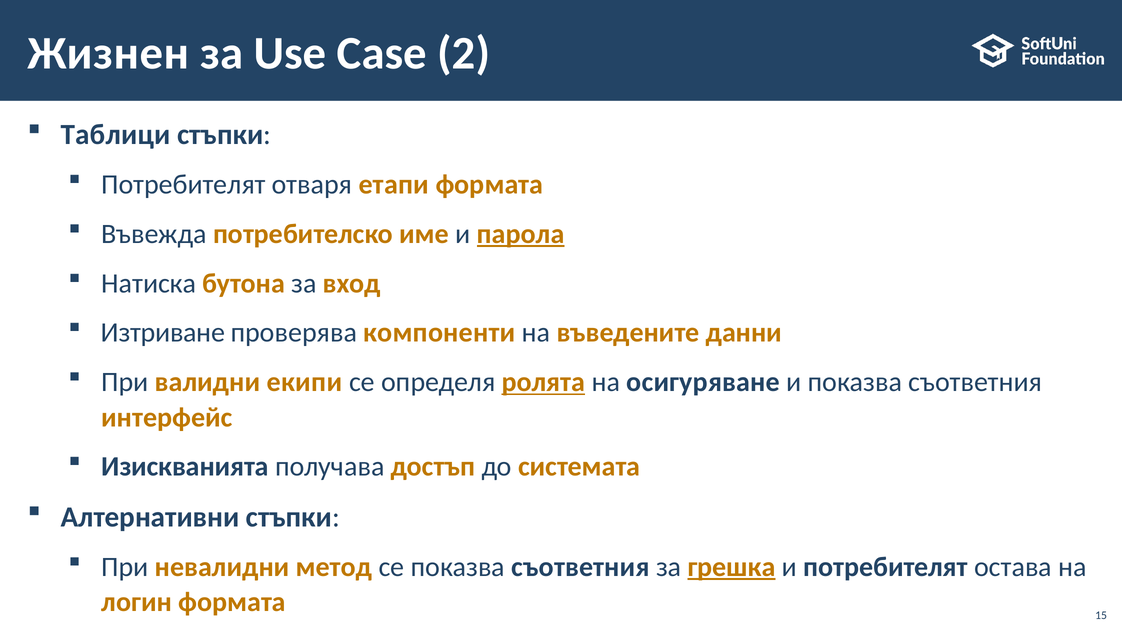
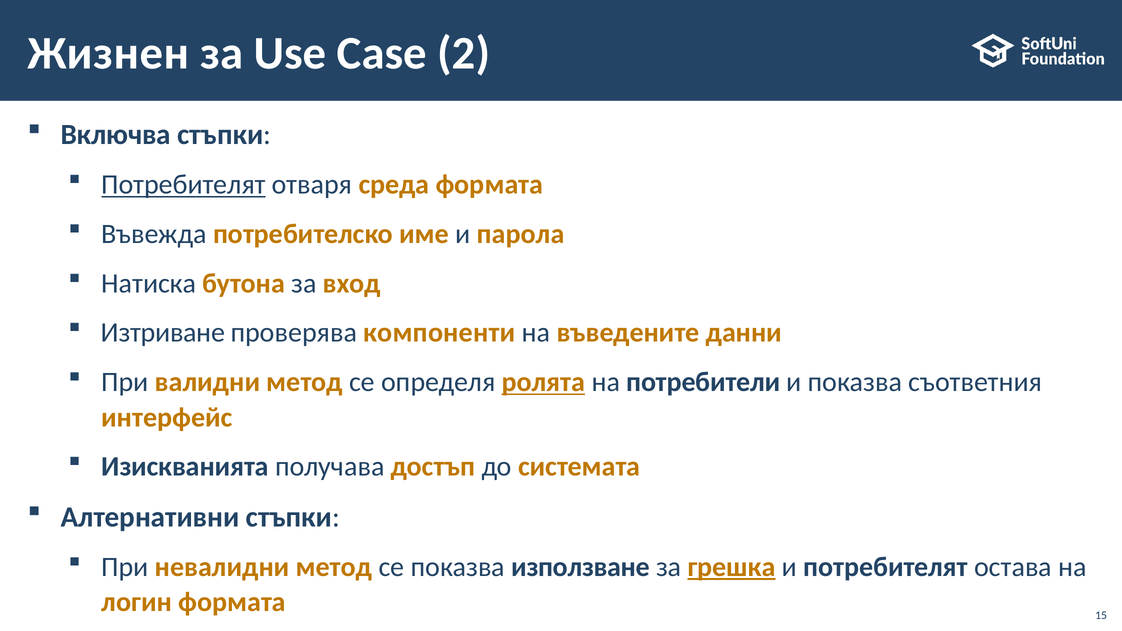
Таблици: Таблици -> Включва (116, 135)
Потребителят underline: none -> present (183, 185)
етапи: етапи -> среда (394, 185)
парола underline: present -> none (521, 234)
валидни екипи: екипи -> метод (305, 382)
осигуряване: осигуряване -> потребители (703, 382)
се показва съответния: съответния -> използване (581, 567)
